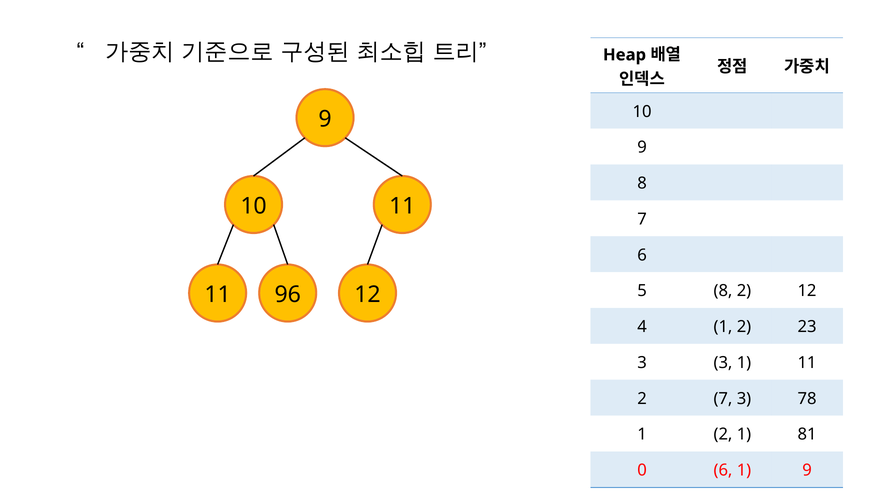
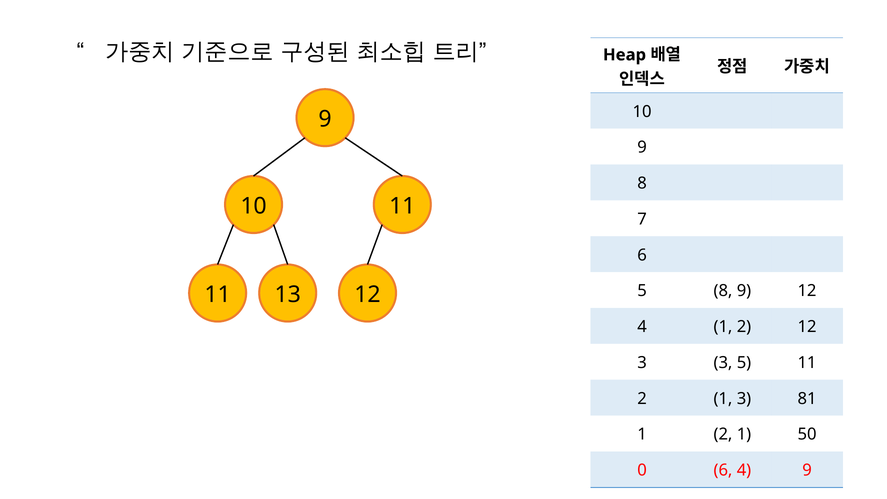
8 2: 2 -> 9 (744, 291)
96: 96 -> 13 (288, 295)
2 23: 23 -> 12 (807, 327)
3 1: 1 -> 5 (744, 363)
7: 7 -> 1 (723, 399)
78: 78 -> 81 (807, 399)
81: 81 -> 50 (807, 434)
6 1: 1 -> 4 (744, 470)
